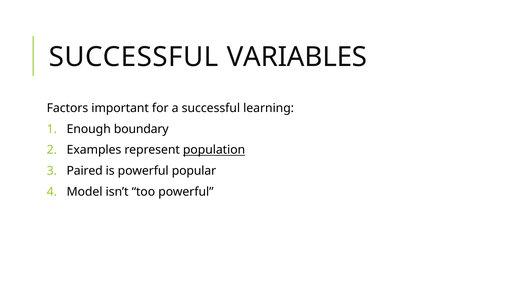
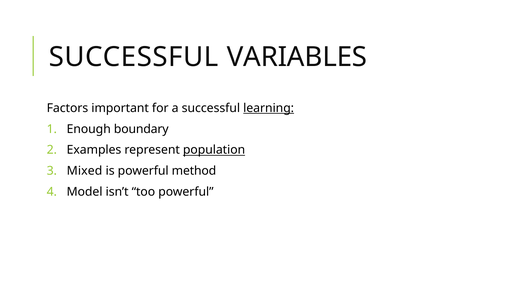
learning underline: none -> present (269, 108)
Paired: Paired -> Mixed (84, 171)
popular: popular -> method (194, 171)
